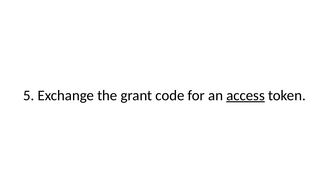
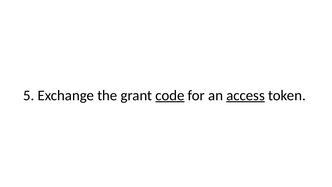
code underline: none -> present (170, 95)
